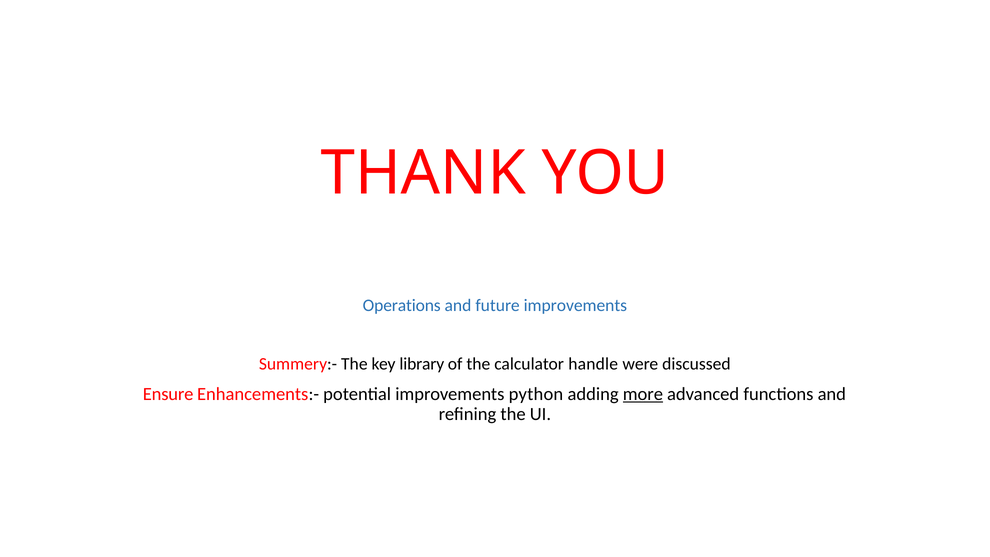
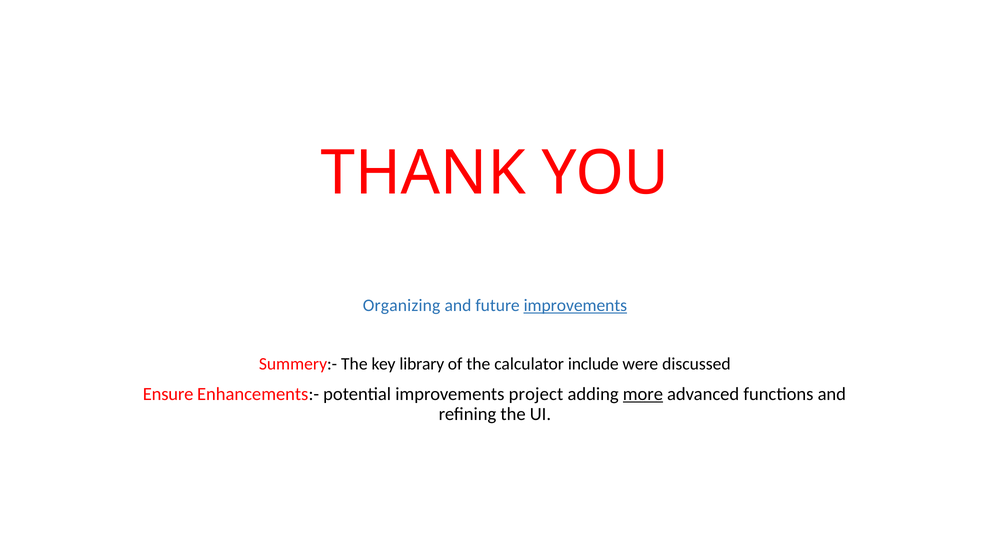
Operations: Operations -> Organizing (402, 306)
improvements underline: none -> present (575, 306)
handle: handle -> include (593, 364)
python: python -> project (536, 394)
